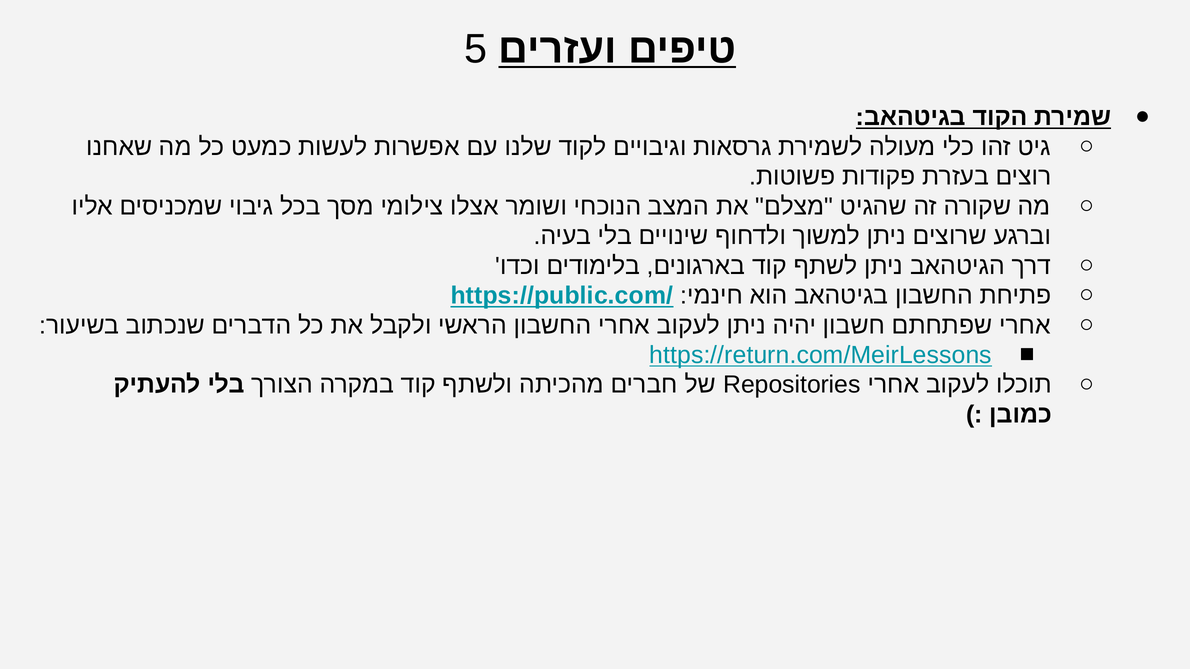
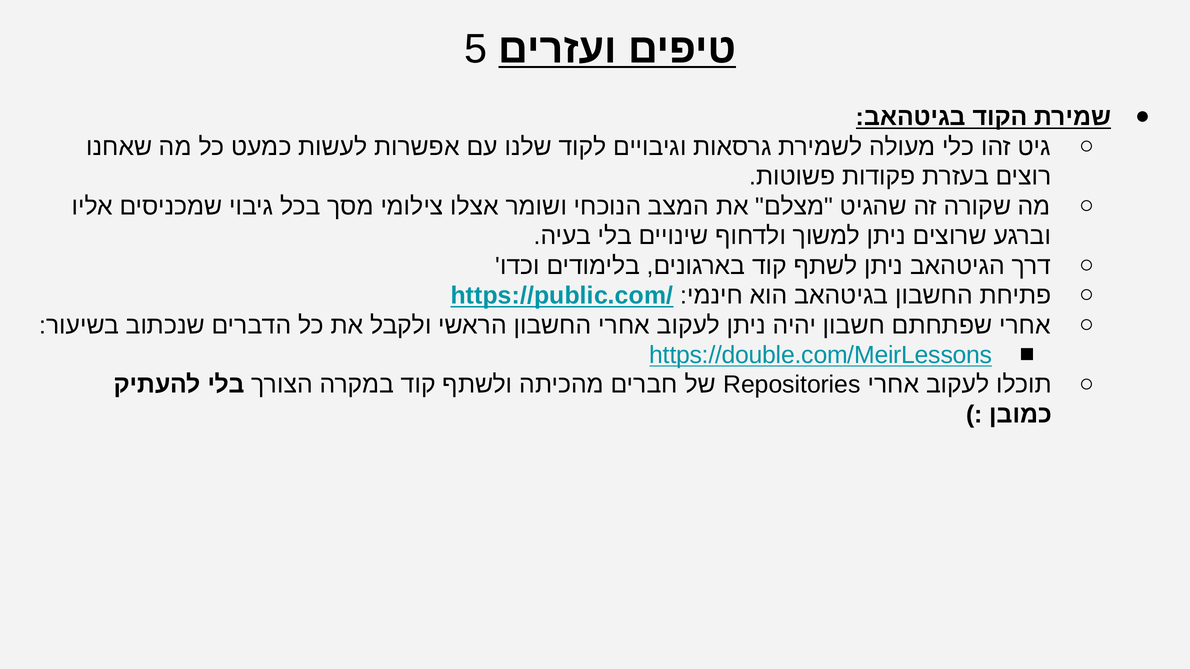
https://return.com/MeirLessons: https://return.com/MeirLessons -> https://double.com/MeirLessons (821, 355)
